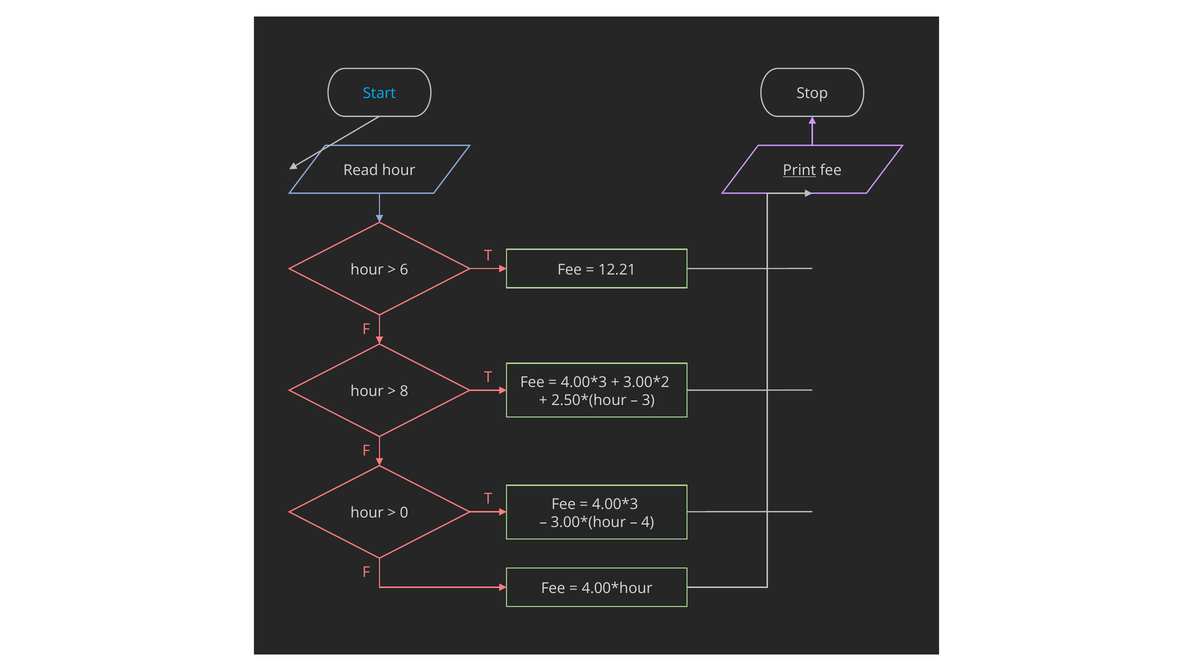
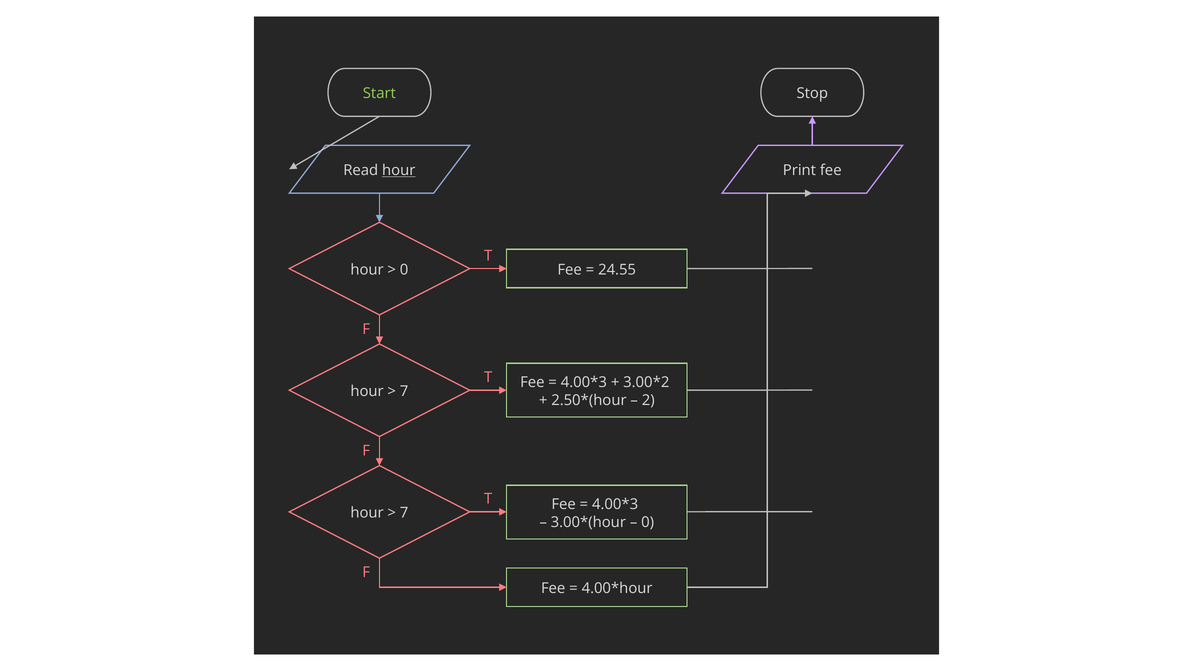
Start colour: light blue -> light green (379, 93)
hour underline: none -> present (399, 170)
Print underline: present -> none (799, 170)
6: 6 -> 0 (404, 270)
12.21: 12.21 -> 24.55 (617, 270)
8: 8 -> 7 (404, 391)
3: 3 -> 2 (648, 400)
0: 0 -> 7 (404, 513)
4: 4 -> 0 (648, 522)
